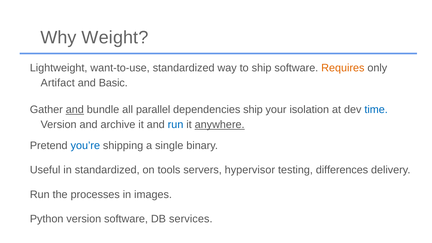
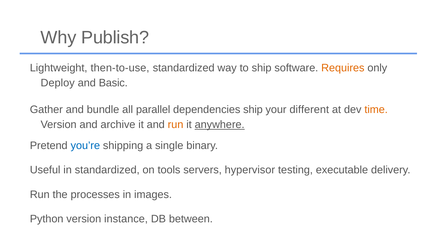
Weight: Weight -> Publish (115, 37)
want-to-use: want-to-use -> then-to-use (120, 68)
Artifact: Artifact -> Deploy (58, 83)
and underline: present -> none (75, 110)
isolation: isolation -> different (309, 110)
time colour: blue -> orange (376, 110)
run colour: blue -> orange (176, 125)
differences: differences -> executable (342, 170)
version software: software -> instance (126, 219)
services: services -> between (191, 219)
